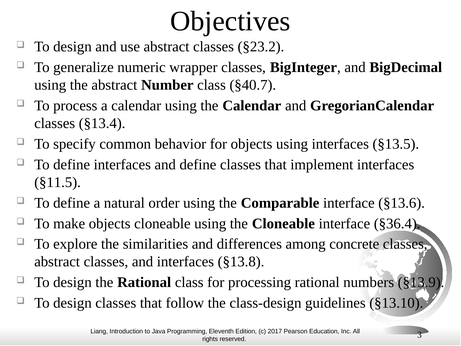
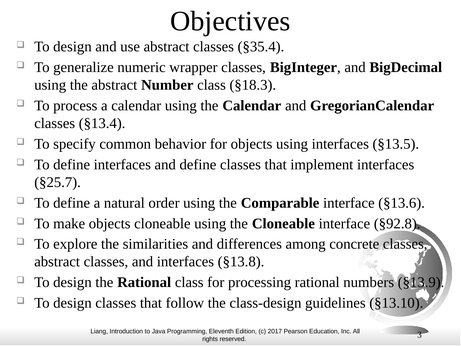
§23.2: §23.2 -> §35.4 (261, 47)
§40.7: §40.7 -> §18.3 (253, 85)
§11.5: §11.5 -> §25.7 (58, 182)
§36.4: §36.4 -> §92.8 (397, 223)
